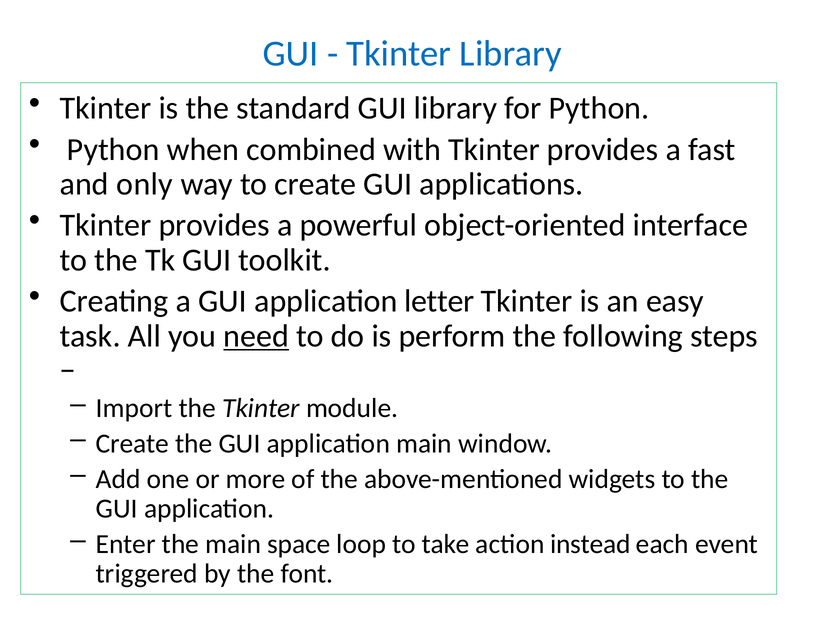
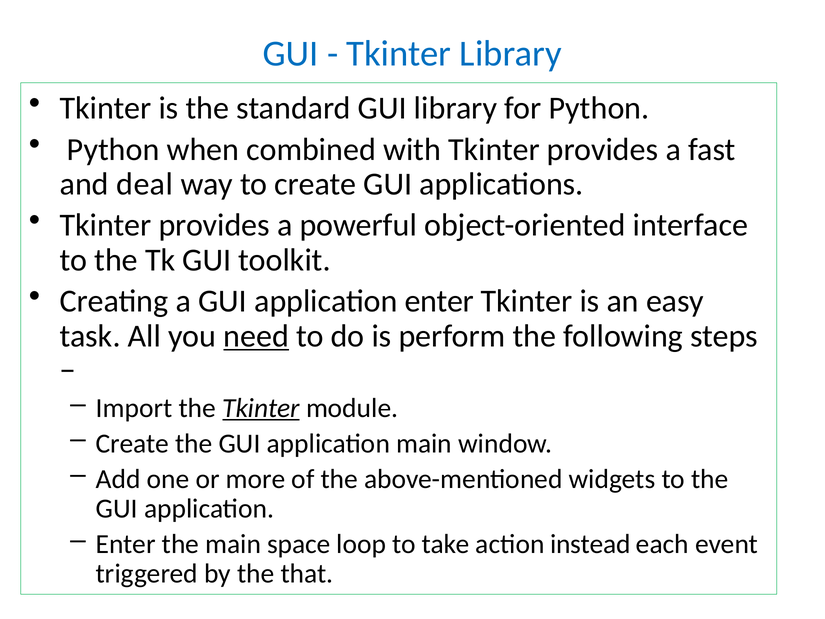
only: only -> deal (145, 184)
application letter: letter -> enter (439, 301)
Tkinter underline: none -> present (261, 408)
font: font -> that (307, 574)
